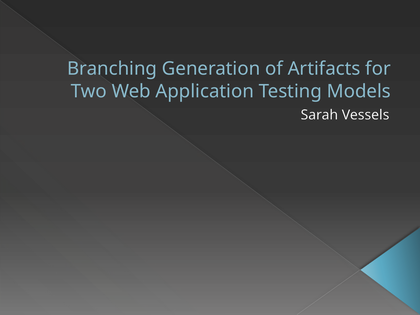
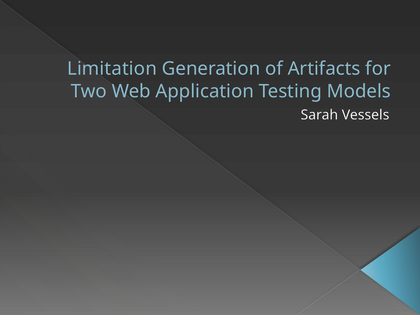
Branching: Branching -> Limitation (112, 69)
